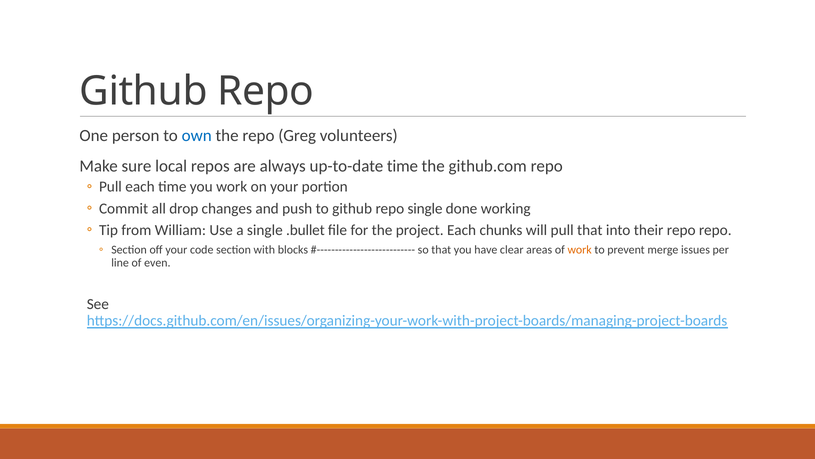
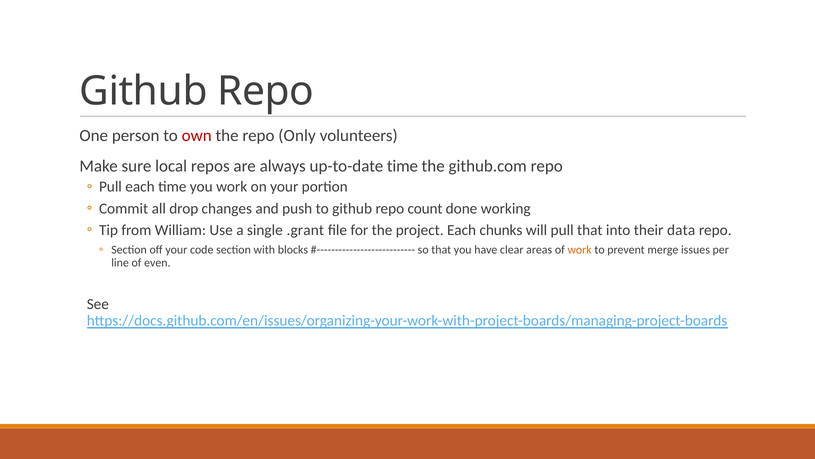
own colour: blue -> red (197, 136)
Greg: Greg -> Only (297, 136)
repo single: single -> count (425, 208)
.bullet: .bullet -> .grant (305, 230)
their repo: repo -> data (681, 230)
